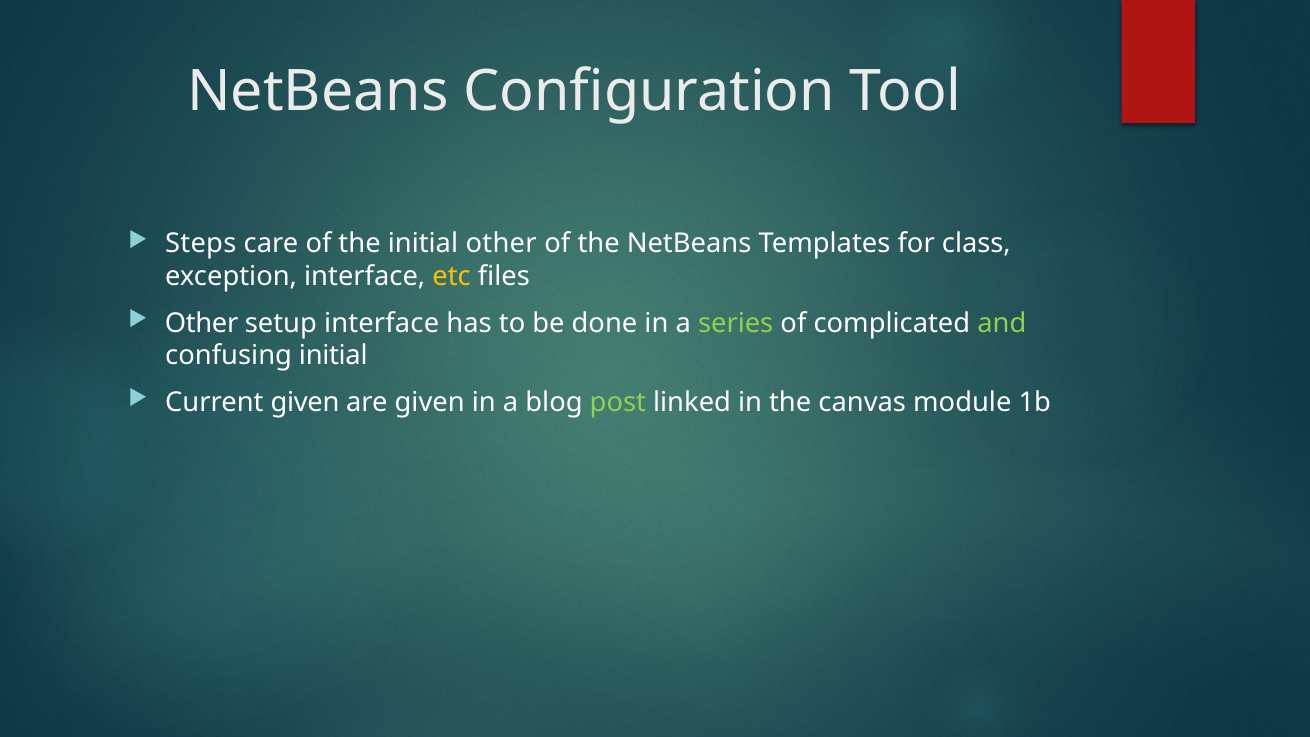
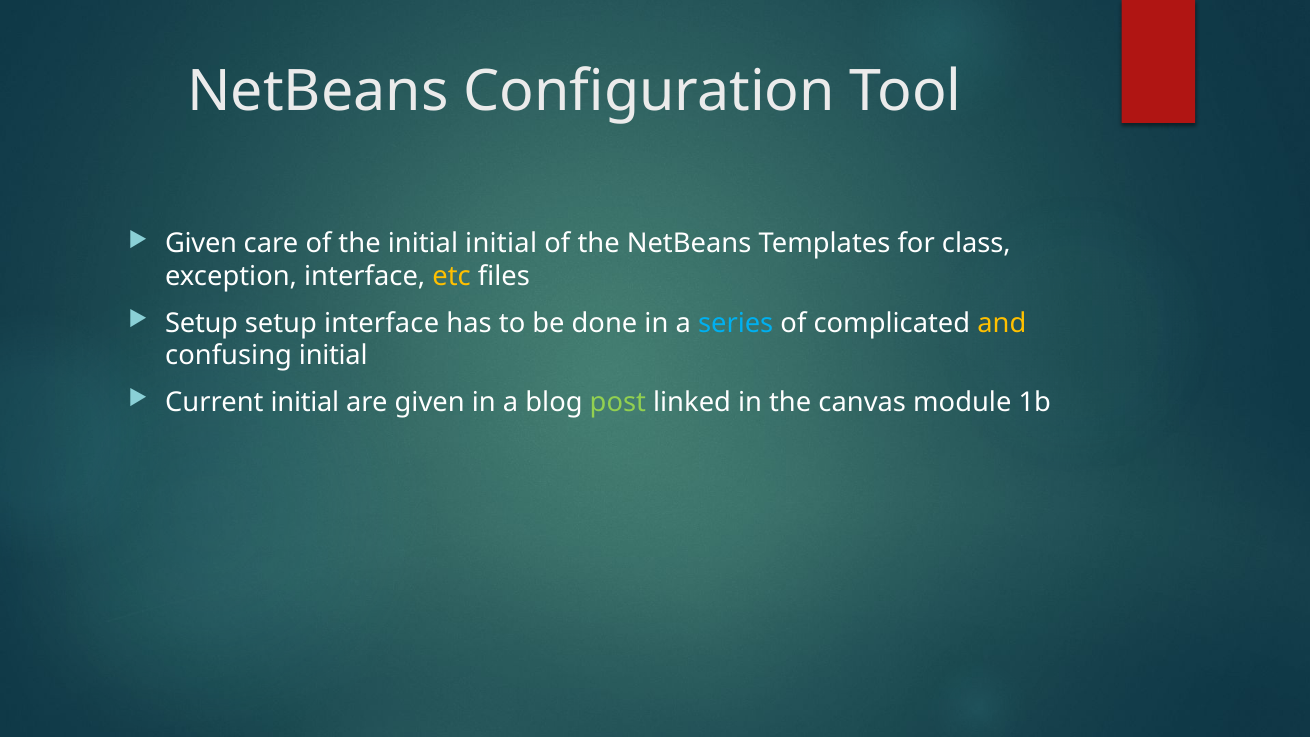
Steps: Steps -> Given (201, 244)
initial other: other -> initial (501, 244)
Other: Other -> Setup (202, 323)
series colour: light green -> light blue (736, 323)
and colour: light green -> yellow (1002, 323)
Current given: given -> initial (305, 402)
